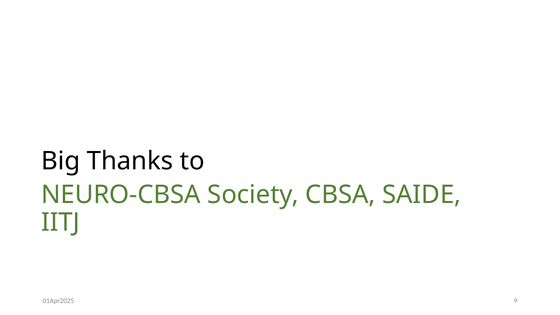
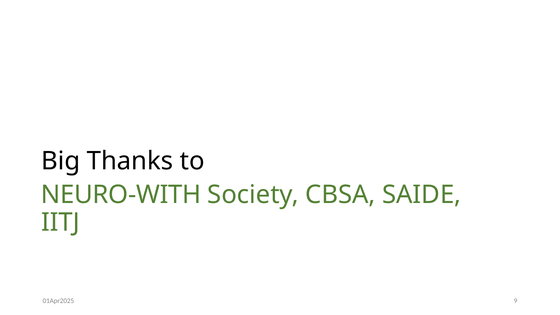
NEURO-CBSA: NEURO-CBSA -> NEURO-WITH (121, 195)
